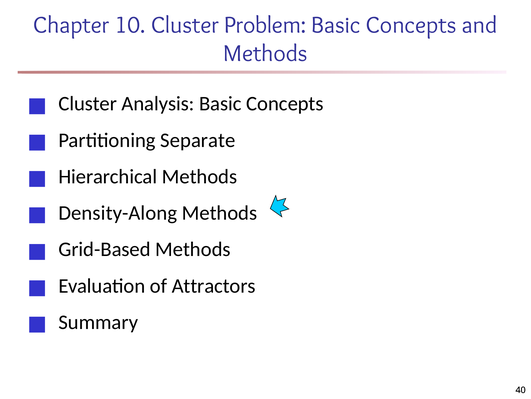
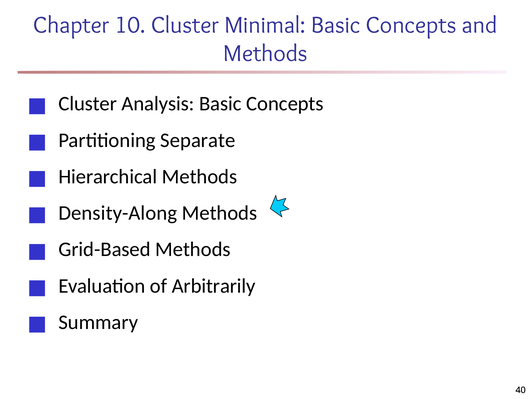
Problem: Problem -> Minimal (265, 25)
Attractors: Attractors -> Arbitrarily (214, 285)
